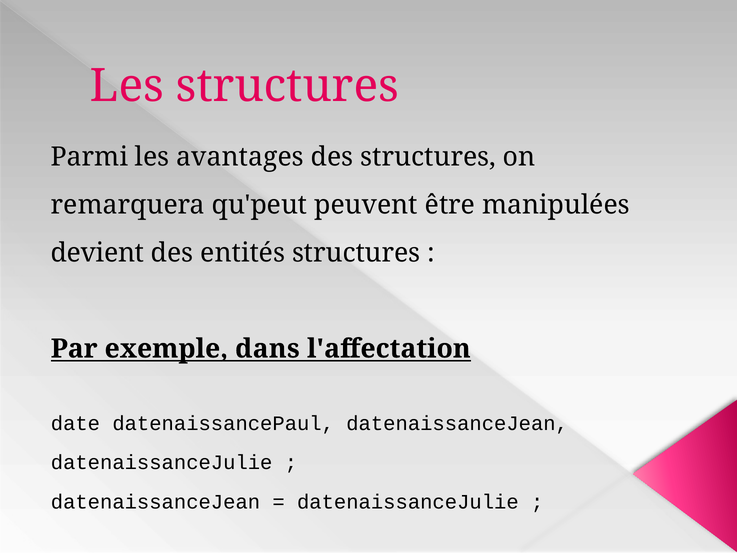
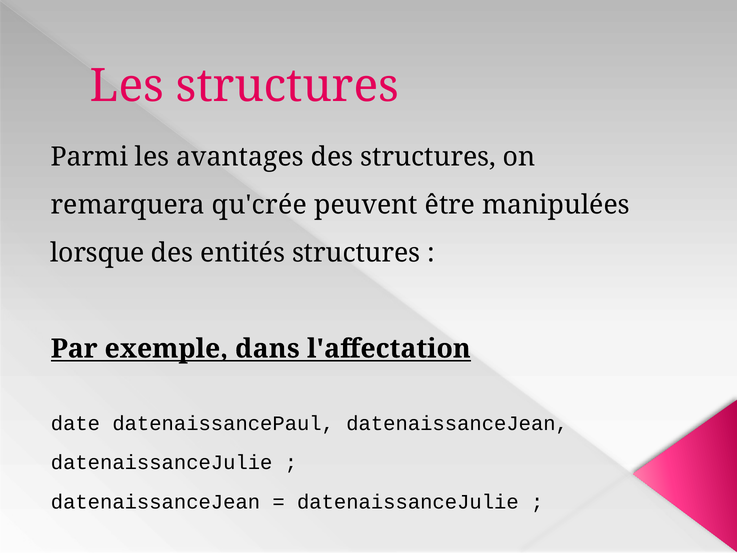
qu'peut: qu'peut -> qu'crée (259, 205)
devient: devient -> lorsque (97, 253)
